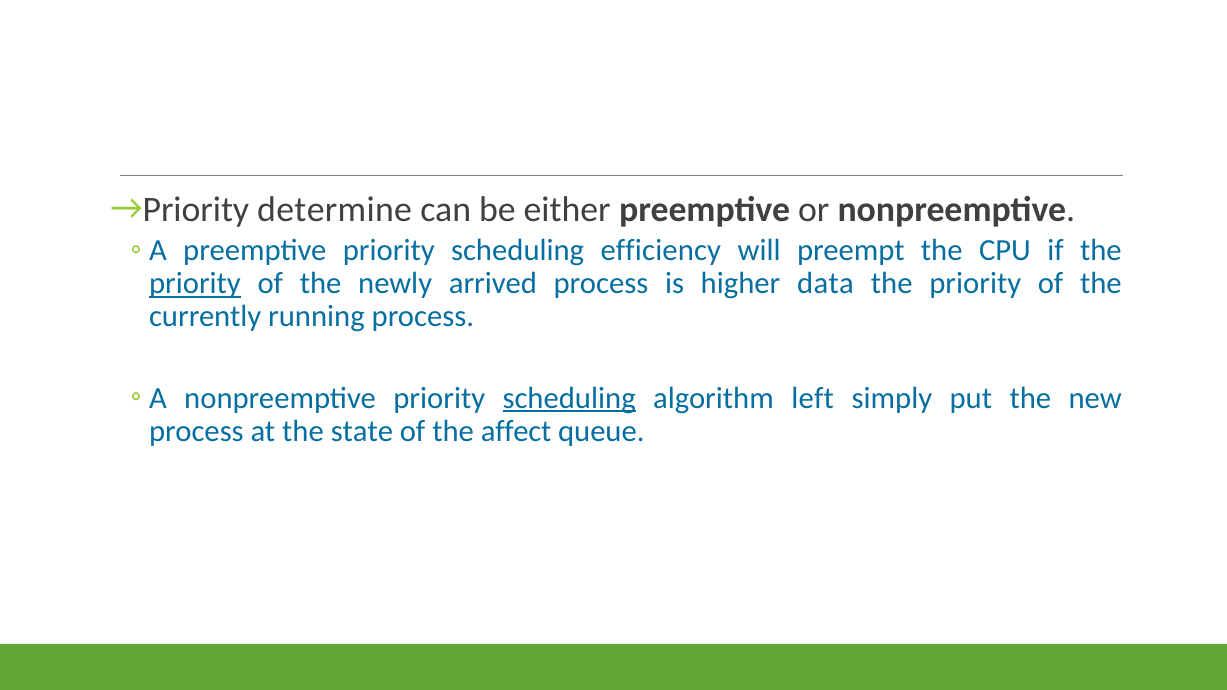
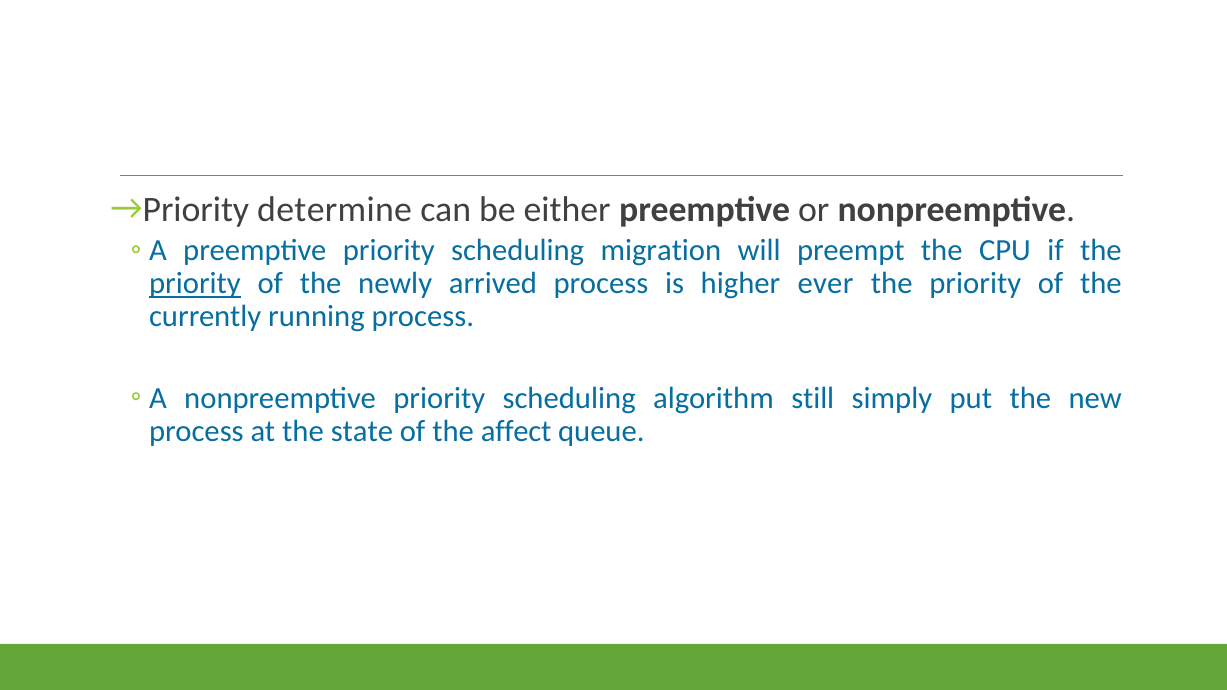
efficiency: efficiency -> migration (661, 250)
data: data -> ever (825, 284)
scheduling underline: present -> none (569, 398)
left: left -> still (813, 398)
